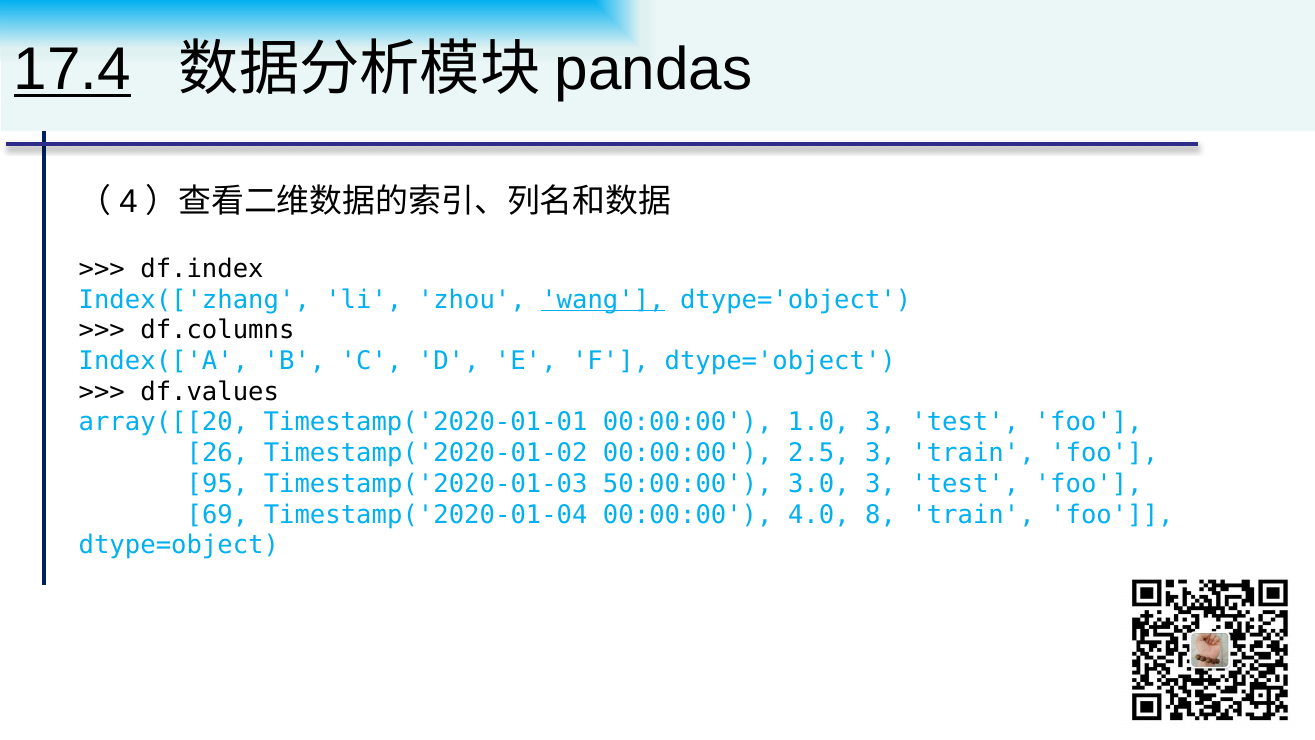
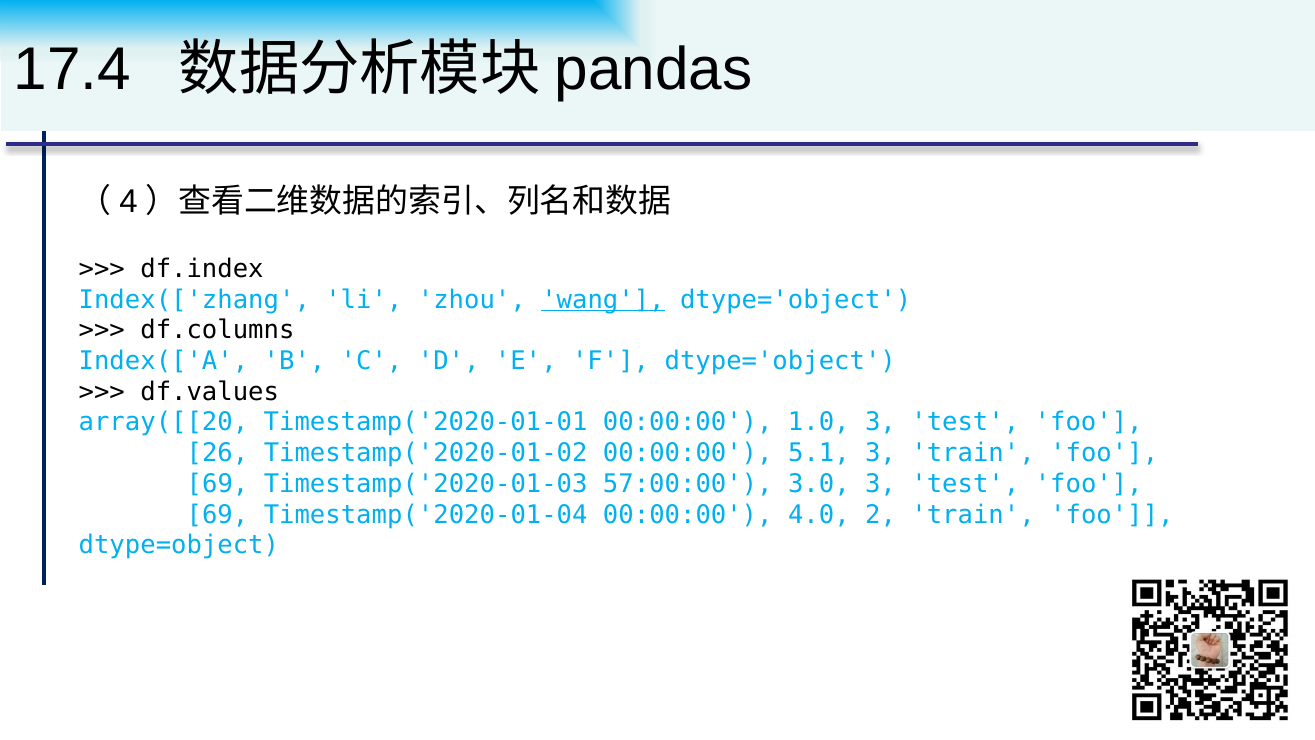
17.4 underline: present -> none (72, 70)
2.5: 2.5 -> 5.1 (819, 453)
95: 95 -> 69 (218, 484)
50:00:00: 50:00:00 -> 57:00:00 (688, 484)
8: 8 -> 2 (881, 515)
